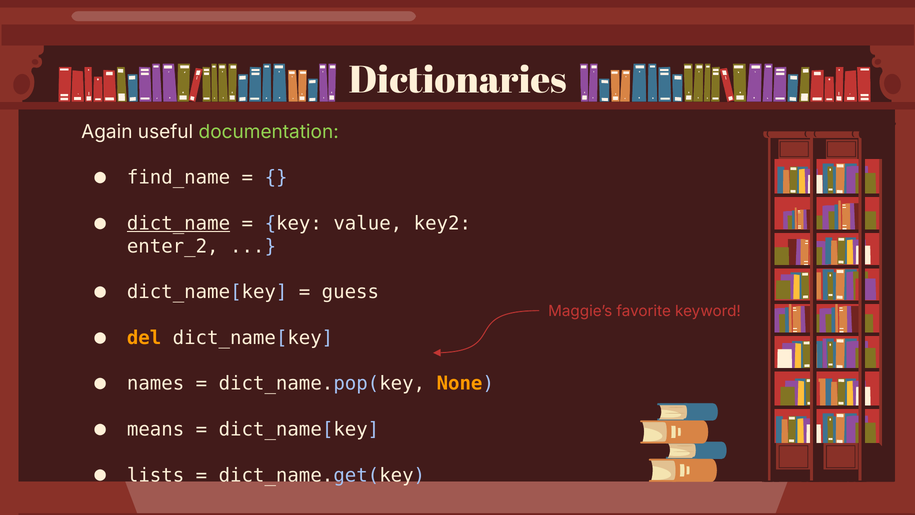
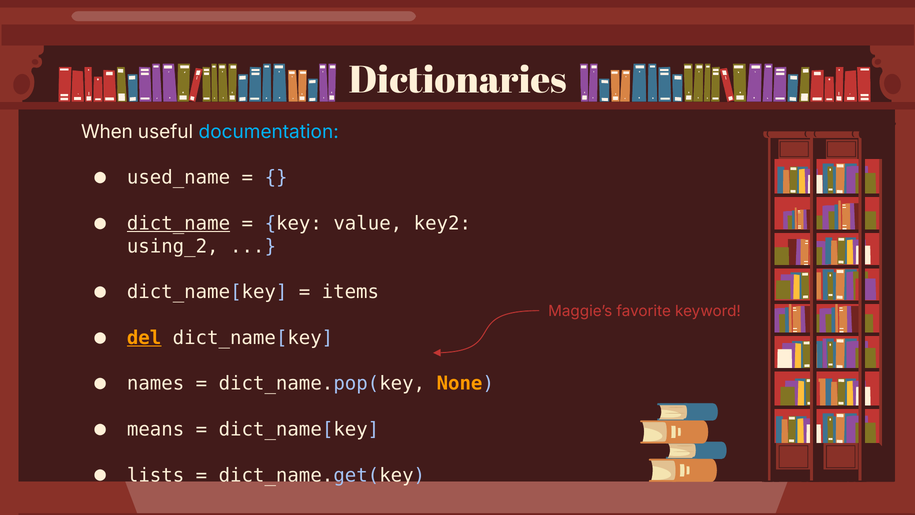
Again: Again -> When (107, 132)
documentation colour: light green -> light blue (269, 132)
find_name: find_name -> used_name (179, 178)
enter_2: enter_2 -> using_2 (173, 246)
guess: guess -> items (350, 292)
del underline: none -> present (144, 338)
